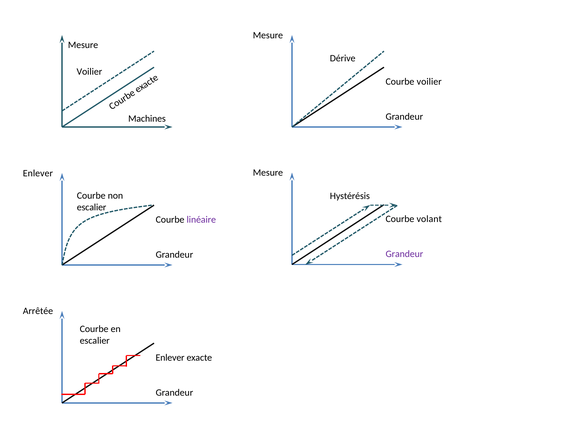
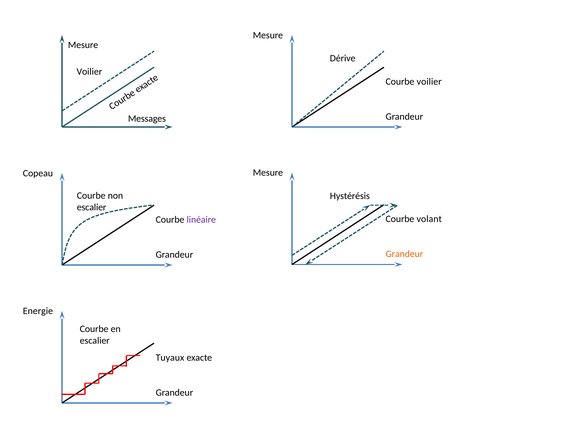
Machines: Machines -> Messages (147, 119)
Enlever: Enlever -> Copeau (38, 173)
Grandeur colour: purple -> orange (404, 254)
Arrêtée: Arrêtée -> Energie (38, 311)
Enlever: Enlever -> Tuyaux (170, 357)
